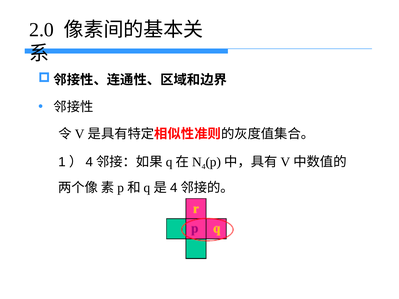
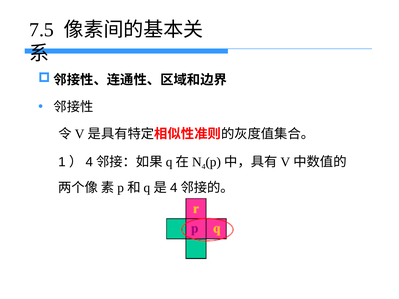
2.0: 2.0 -> 7.5 (42, 30)
